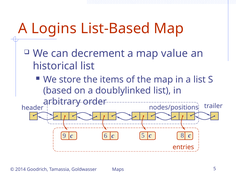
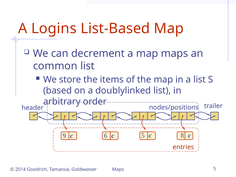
map value: value -> maps (175, 53)
historical: historical -> common (55, 66)
